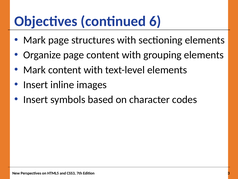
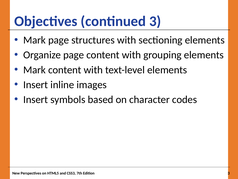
continued 6: 6 -> 3 (155, 21)
